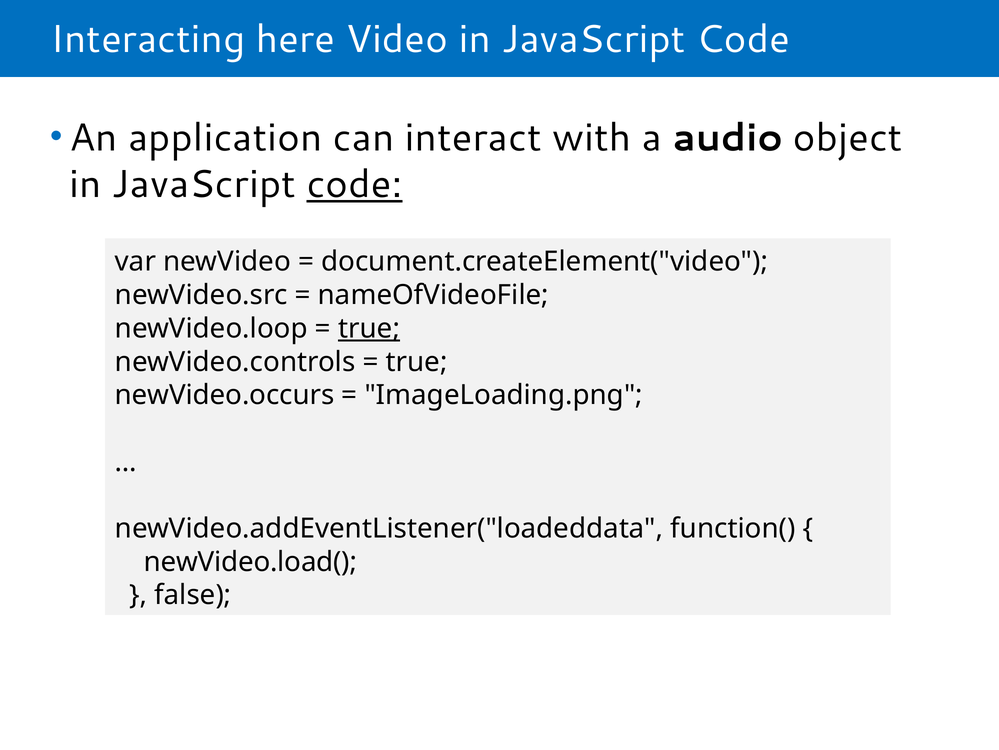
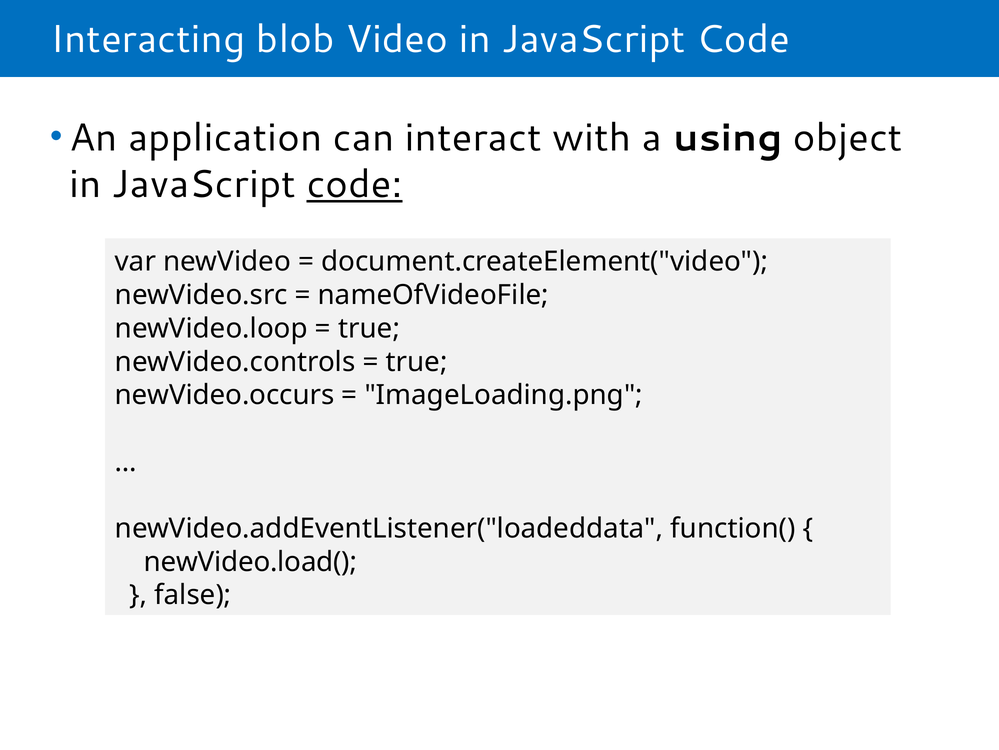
here: here -> blob (295, 39)
audio: audio -> using (728, 138)
true underline: present -> none (369, 328)
